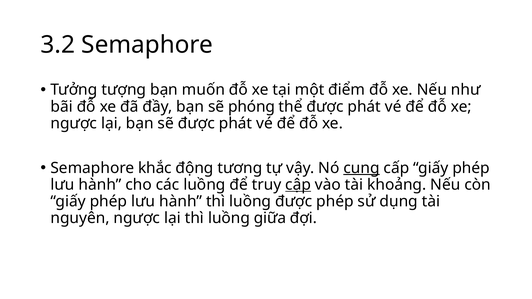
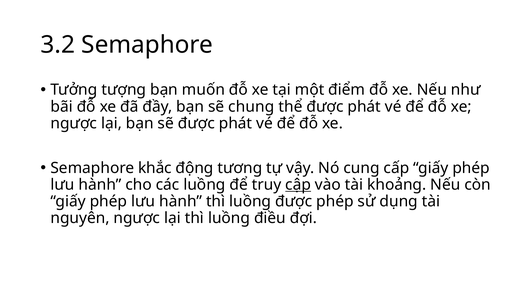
phóng: phóng -> chung (251, 107)
cung underline: present -> none (362, 168)
giữa: giữa -> điều (270, 218)
